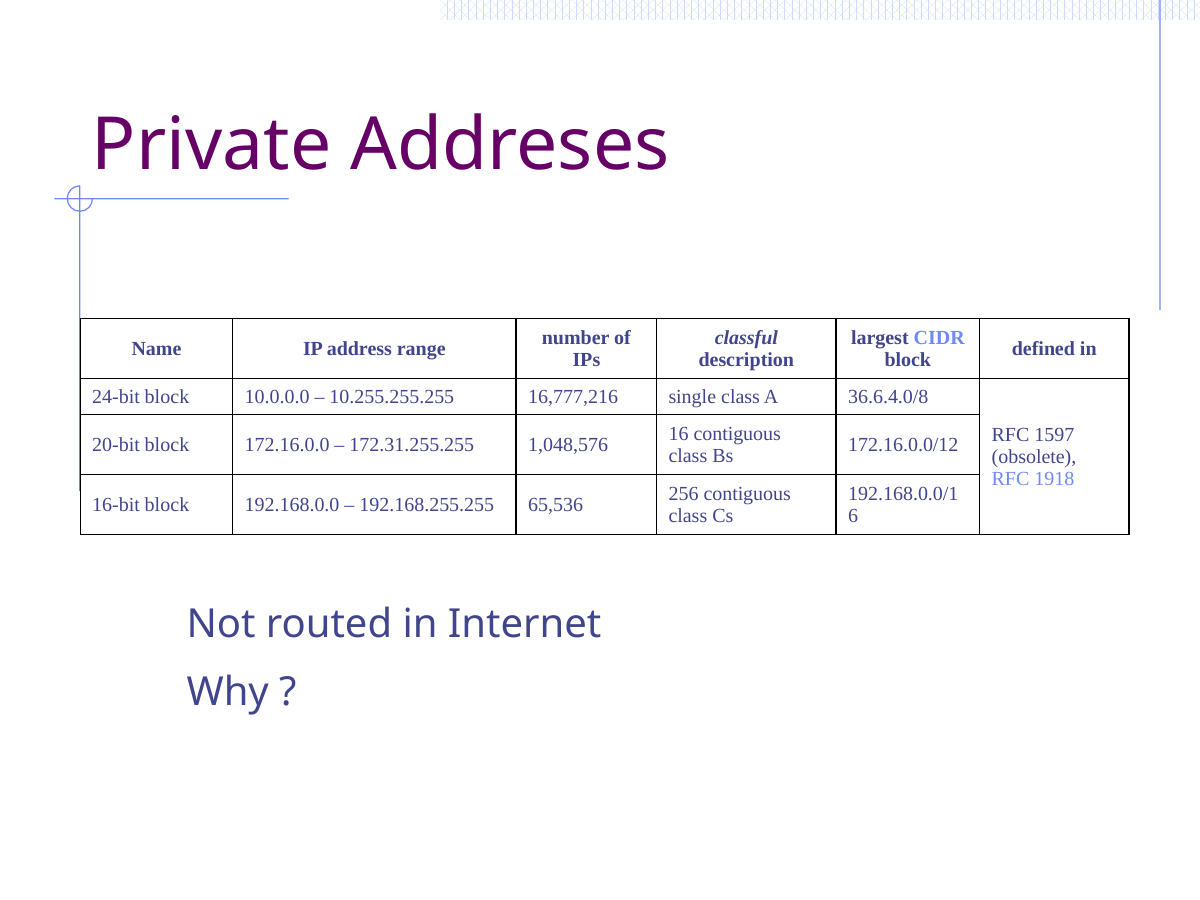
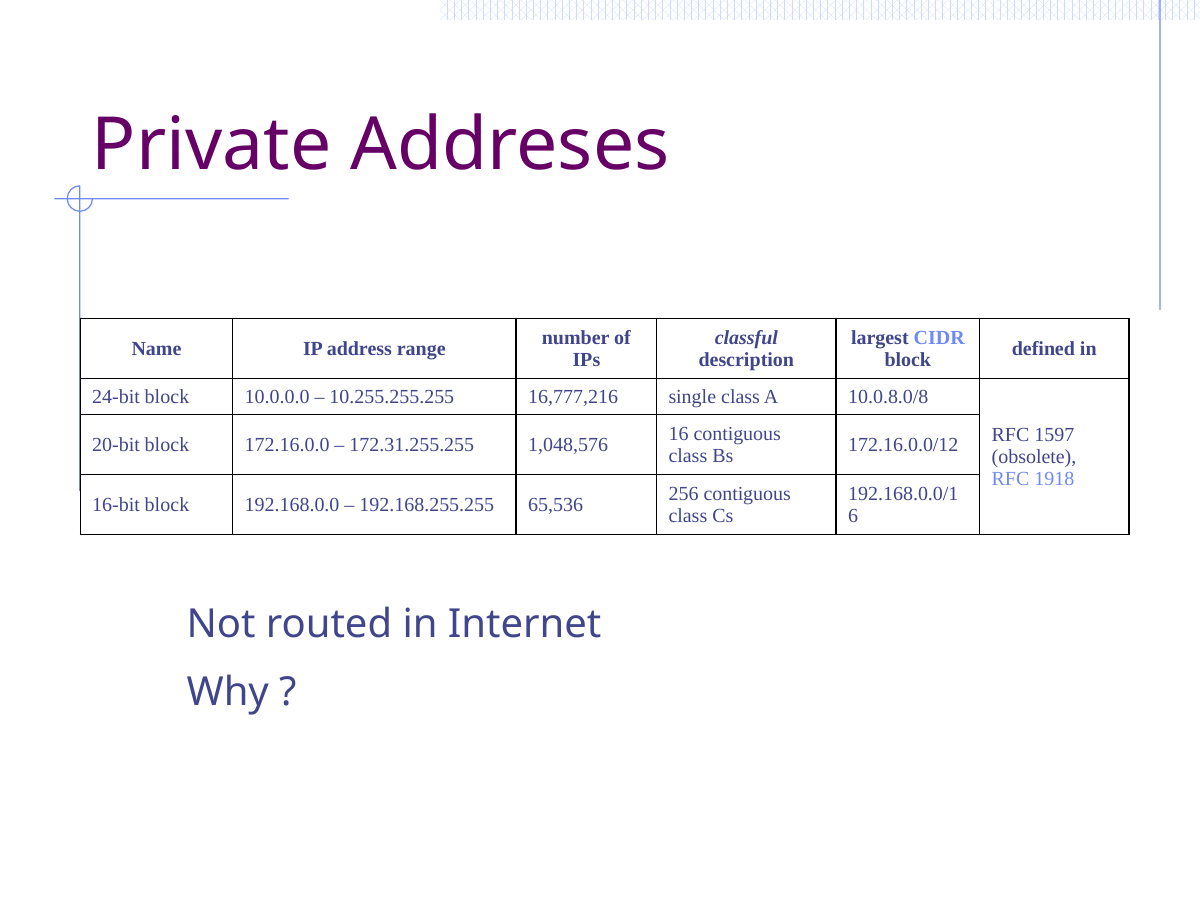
36.6.4.0/8: 36.6.4.0/8 -> 10.0.8.0/8 (888, 397)
